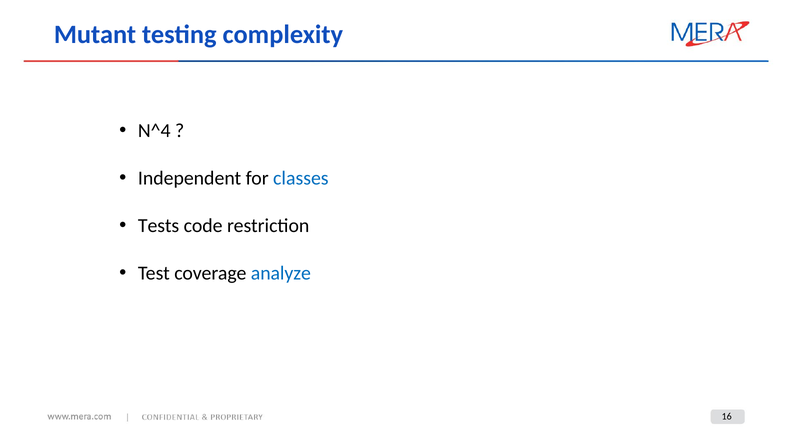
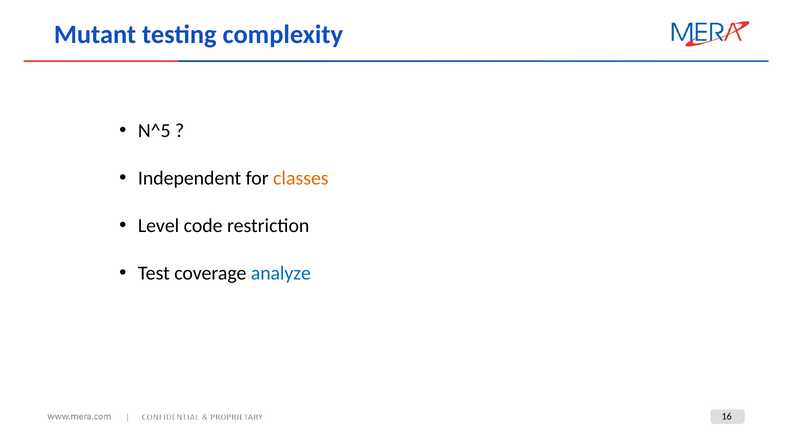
N^4: N^4 -> N^5 (154, 130)
classes colour: blue -> orange (301, 178)
Tests: Tests -> Level (159, 225)
